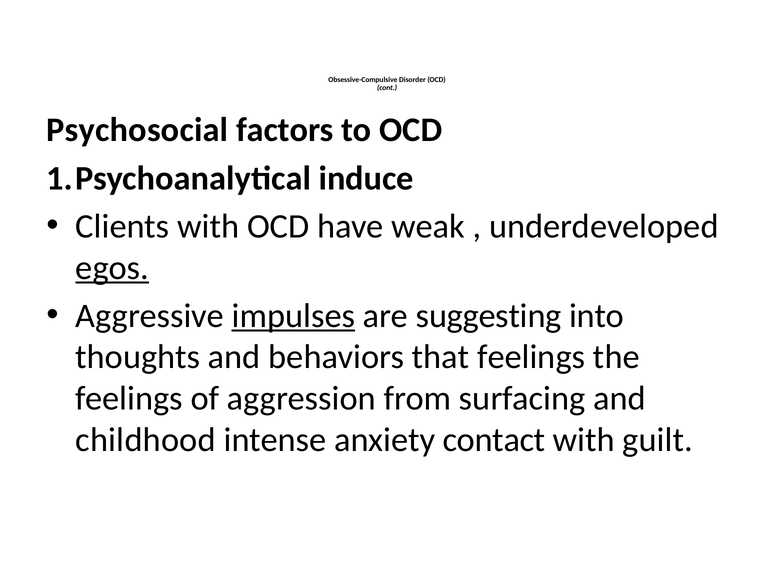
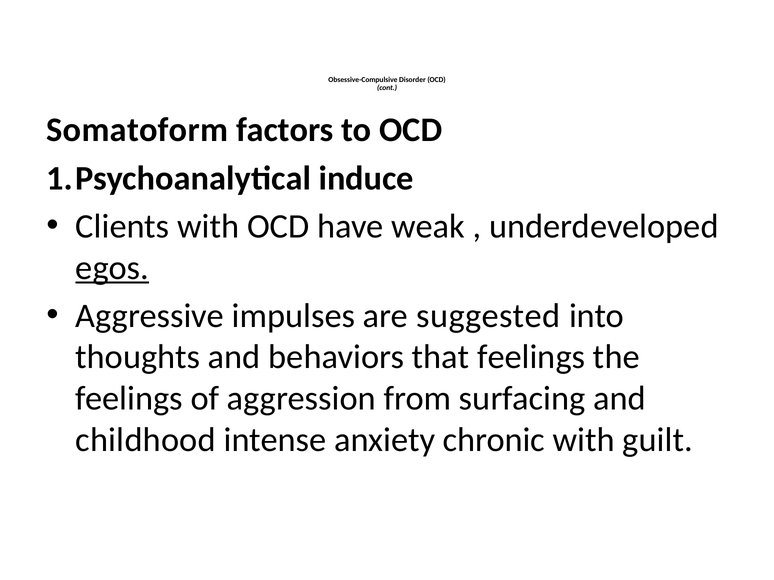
Psychosocial: Psychosocial -> Somatoform (137, 130)
impulses underline: present -> none (293, 316)
suggesting: suggesting -> suggested (488, 316)
contact: contact -> chronic (494, 440)
